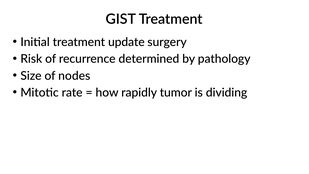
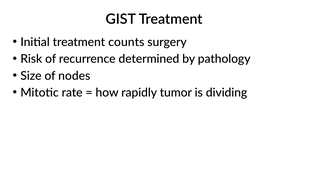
update: update -> counts (126, 42)
